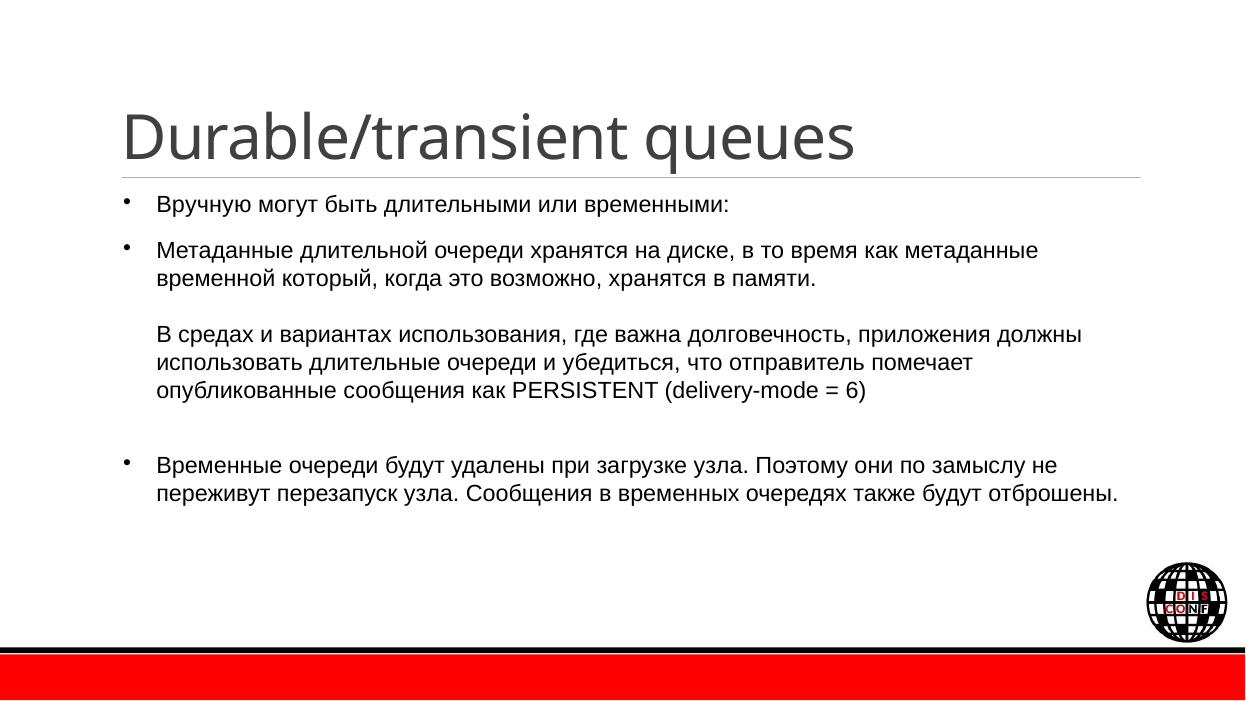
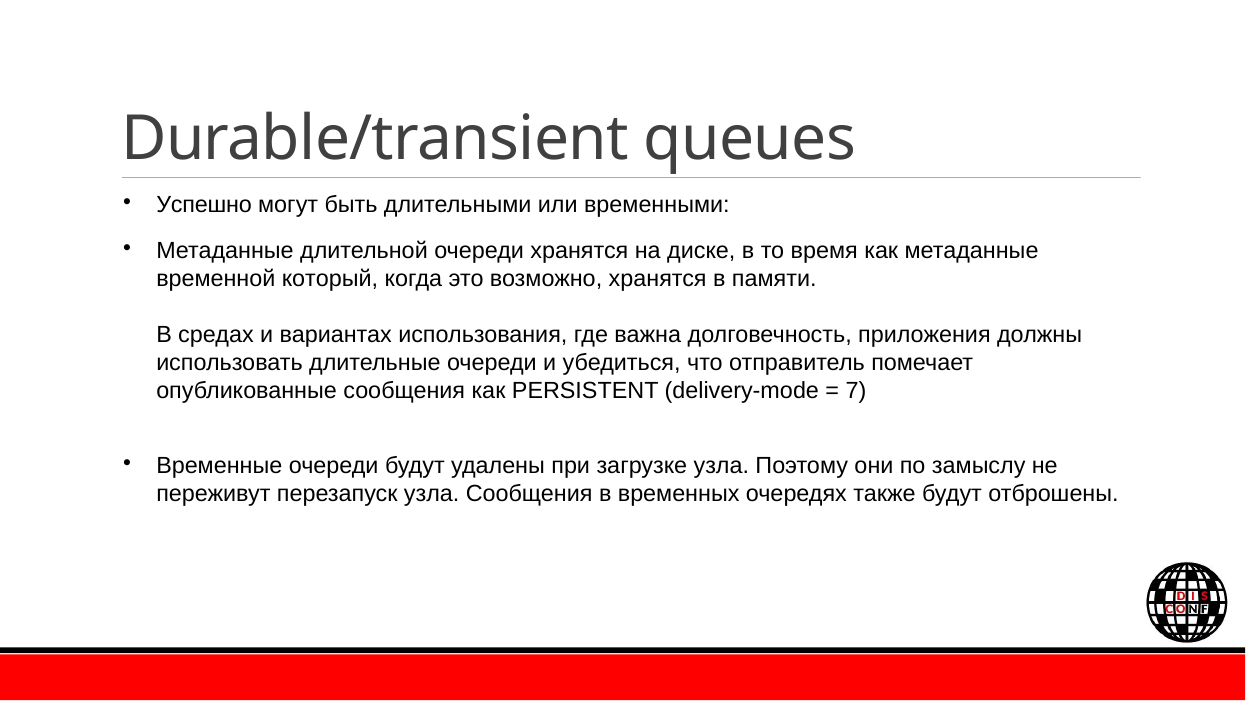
Вручную: Вручную -> Успешно (204, 204)
6: 6 -> 7 (856, 391)
